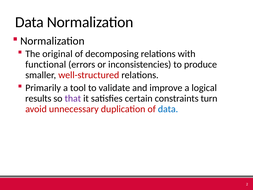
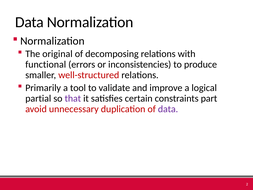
results: results -> partial (38, 98)
turn: turn -> part (209, 98)
data colour: blue -> purple (168, 109)
